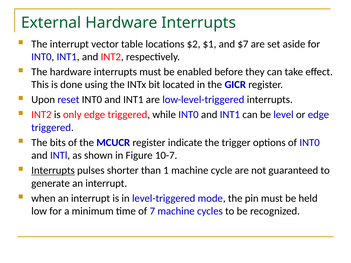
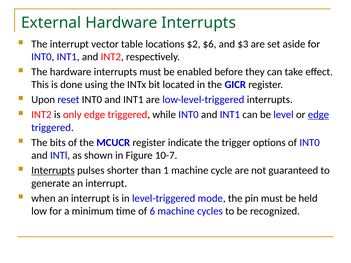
$1: $1 -> $6 (210, 44)
$7: $7 -> $3 (243, 44)
edge underline: none -> present (318, 115)
7: 7 -> 6 (152, 211)
